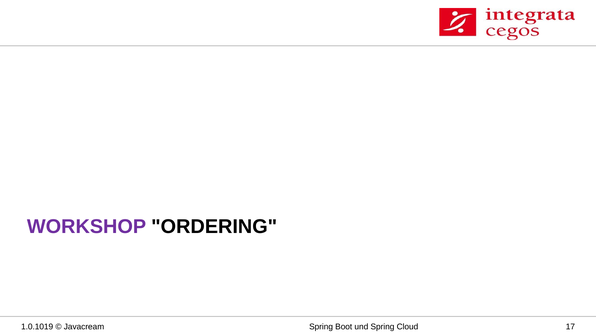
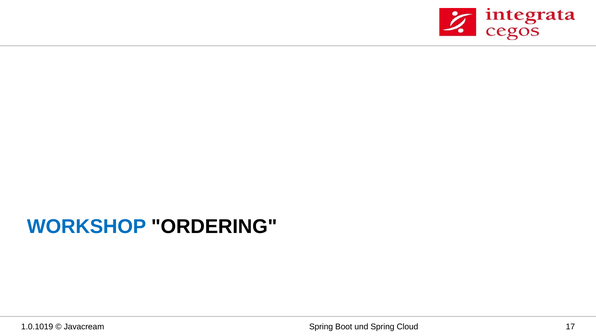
WORKSHOP colour: purple -> blue (87, 226)
